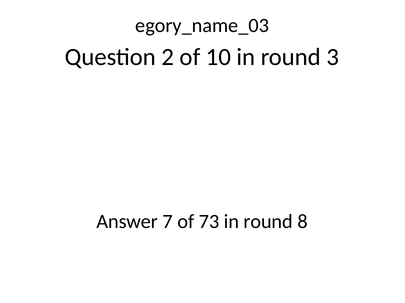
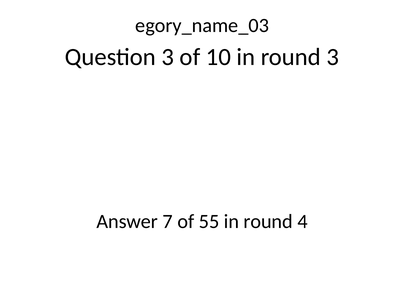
Question 2: 2 -> 3 (168, 57)
73: 73 -> 55 (209, 222)
8: 8 -> 4 (303, 222)
